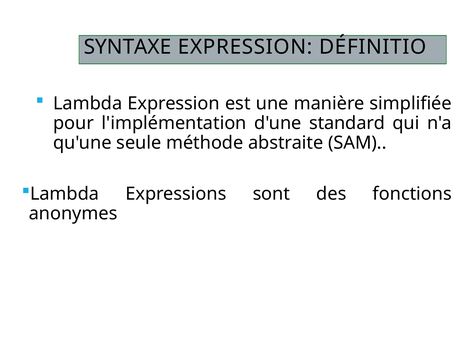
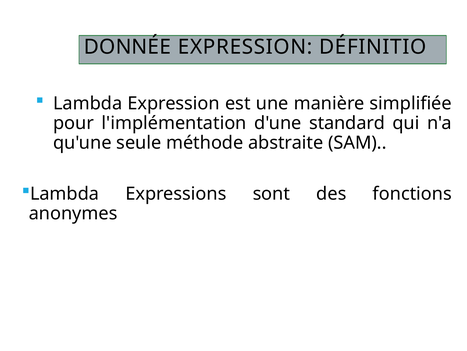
SYNTAXE: SYNTAXE -> DONNÉE (127, 47)
